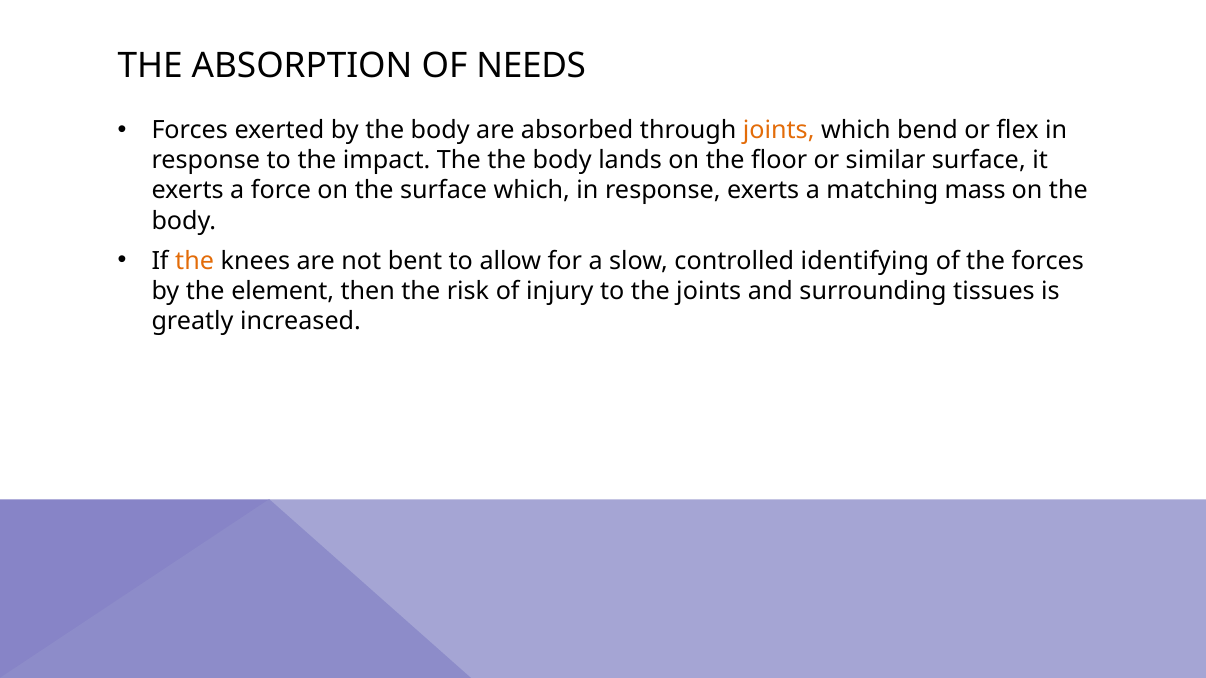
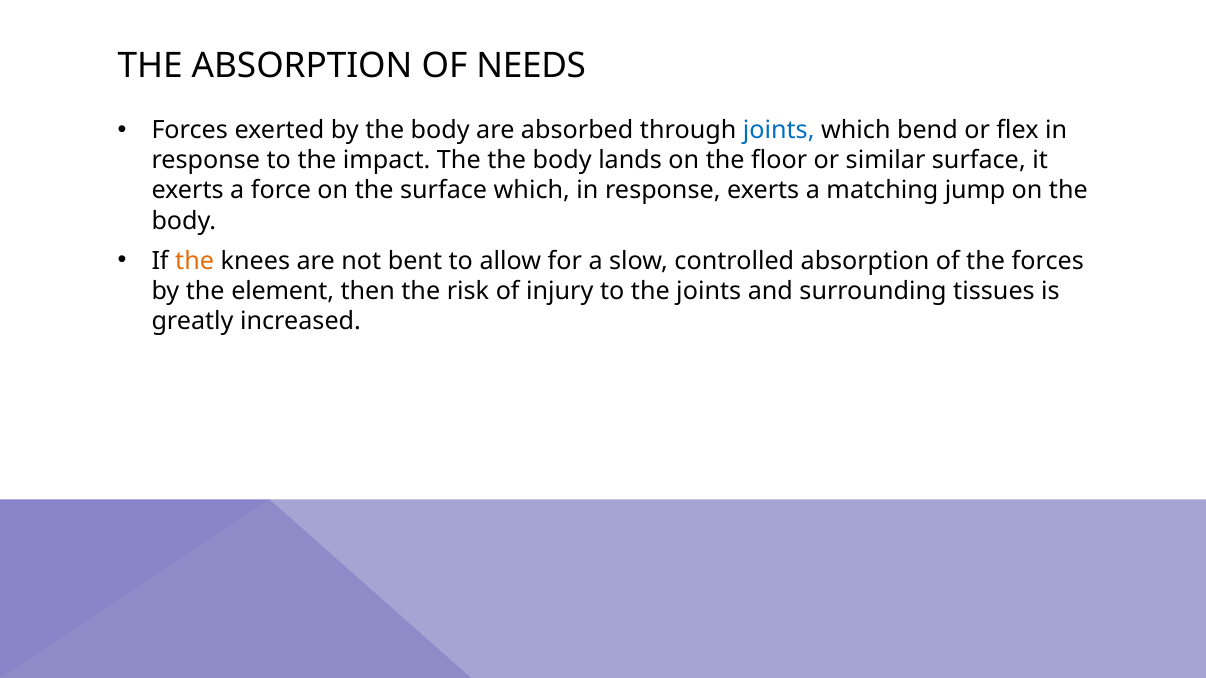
joints colour: orange -> blue (779, 130)
mass: mass -> jump (975, 191)
controlled identifying: identifying -> absorption (865, 261)
